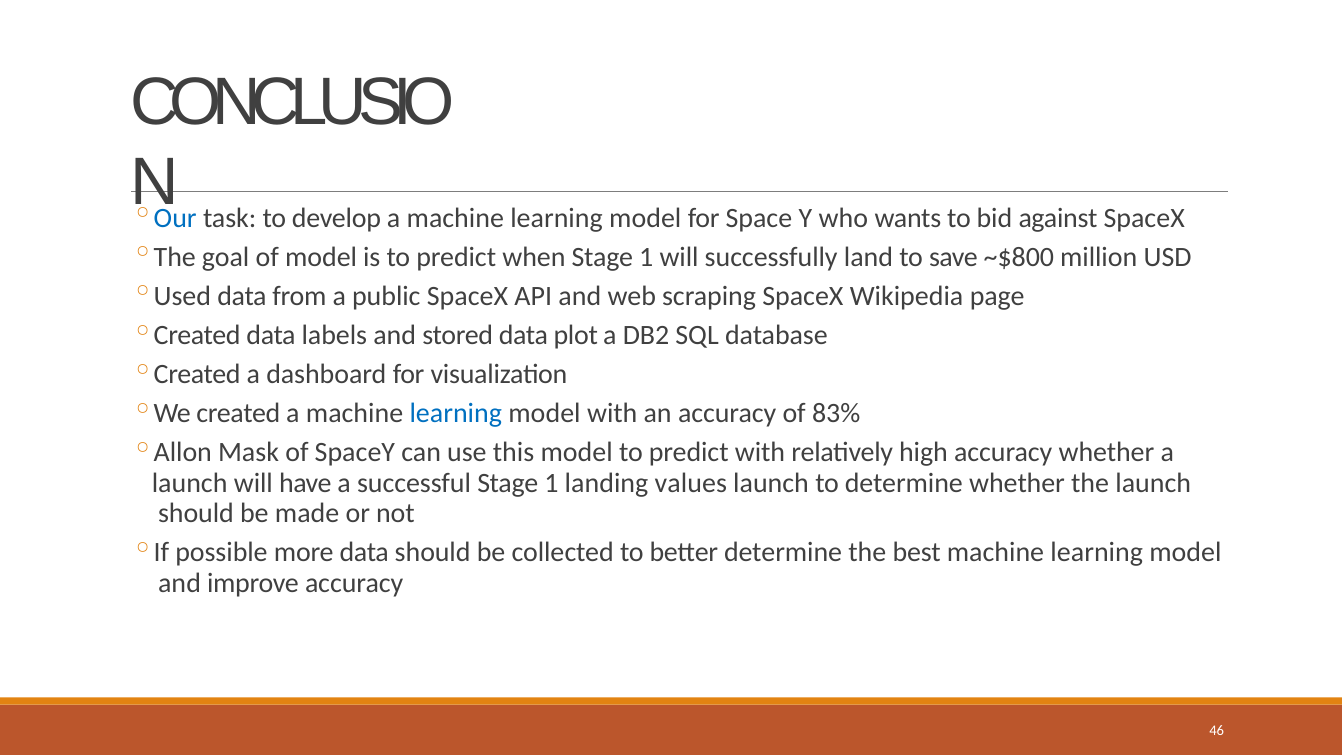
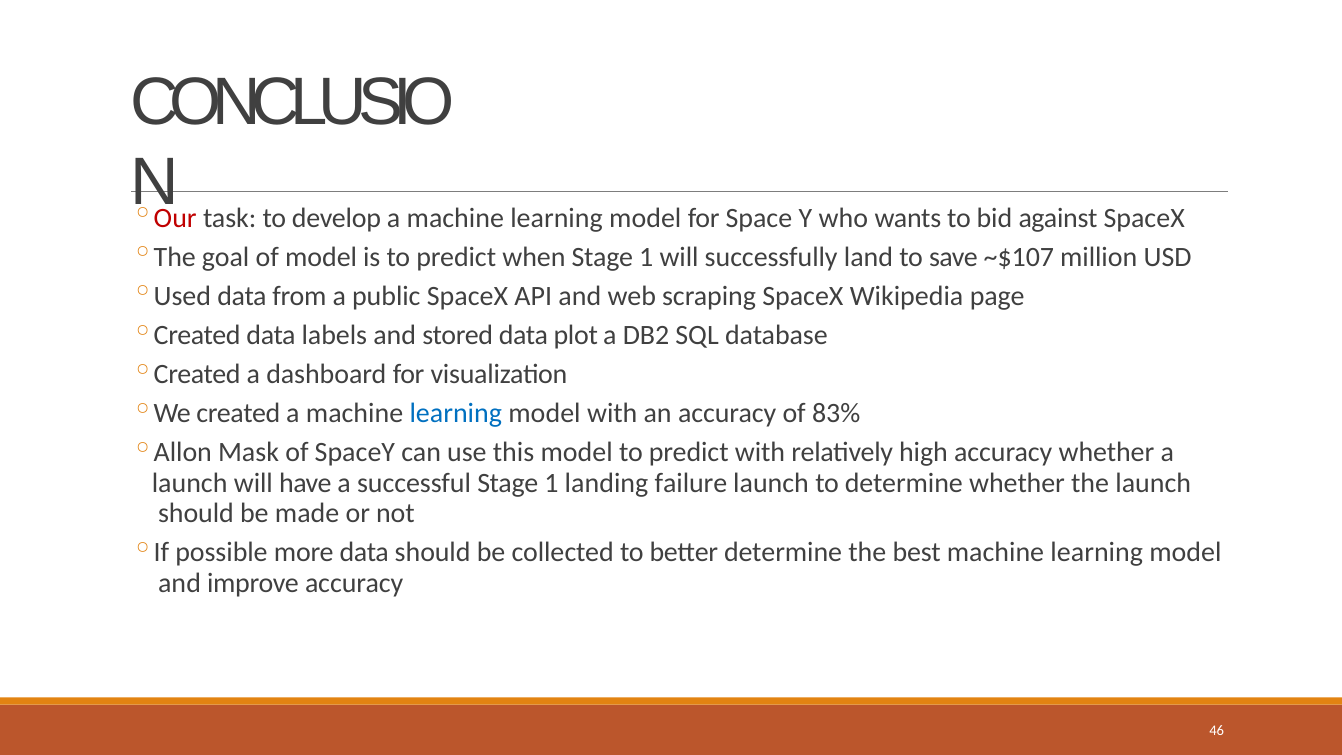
Our colour: blue -> red (175, 218)
~$800: ~$800 -> ~$107 (1019, 257)
values: values -> failure (691, 483)
